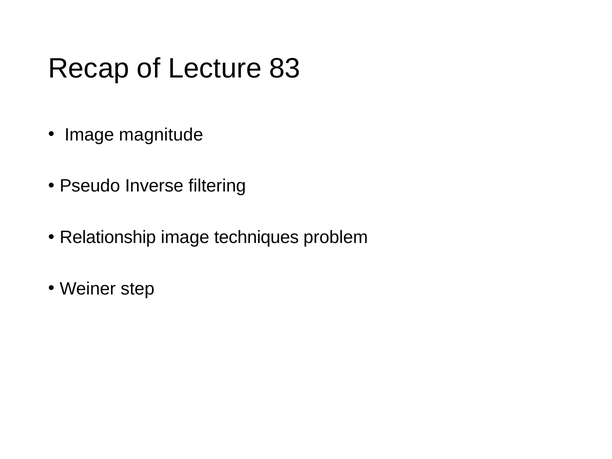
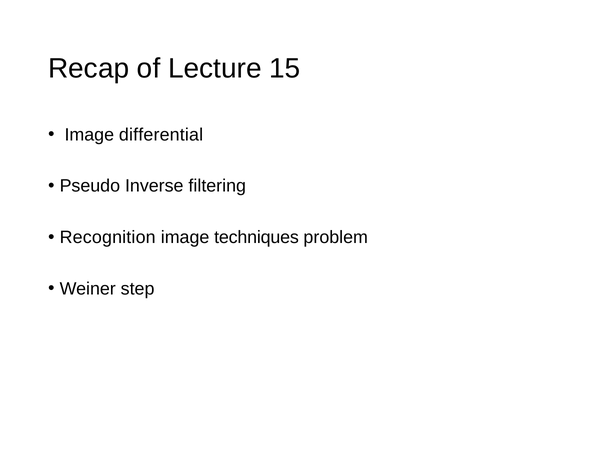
83: 83 -> 15 (285, 69)
magnitude: magnitude -> differential (161, 135)
Relationship: Relationship -> Recognition (108, 237)
